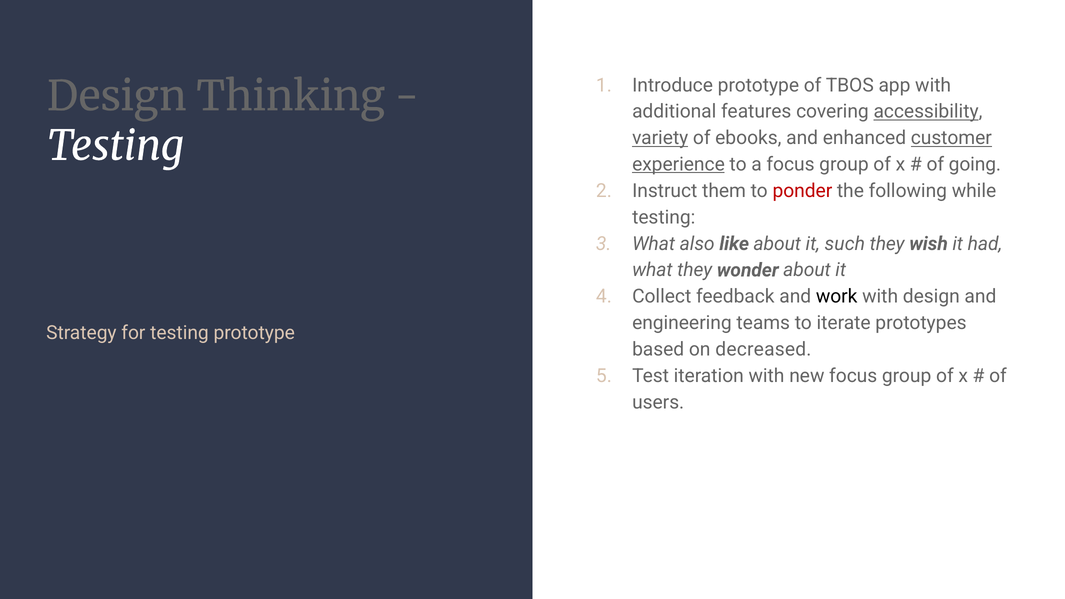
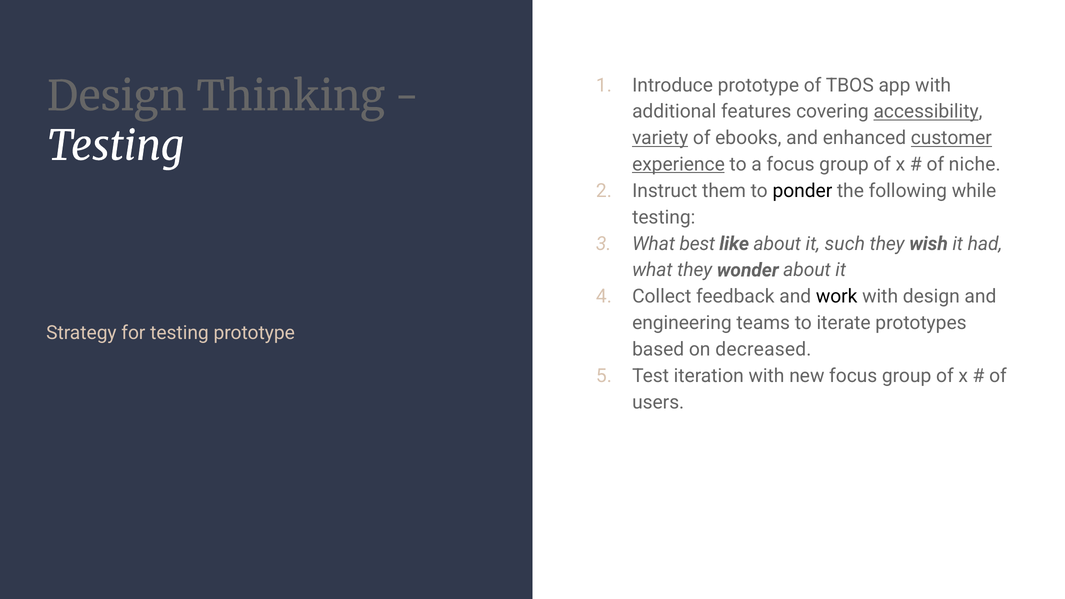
going: going -> niche (975, 164)
ponder colour: red -> black (802, 191)
also: also -> best (697, 244)
